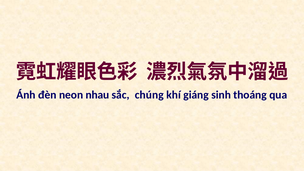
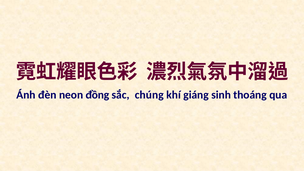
nhau: nhau -> đồng (97, 95)
